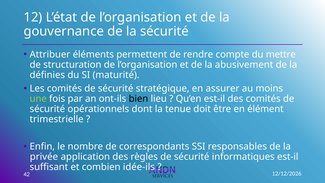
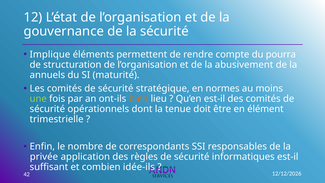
Attribuer: Attribuer -> Implique (50, 54)
mettre: mettre -> pourra (281, 54)
définies: définies -> annuels (47, 75)
assurer: assurer -> normes (223, 88)
bien colour: black -> orange (138, 99)
